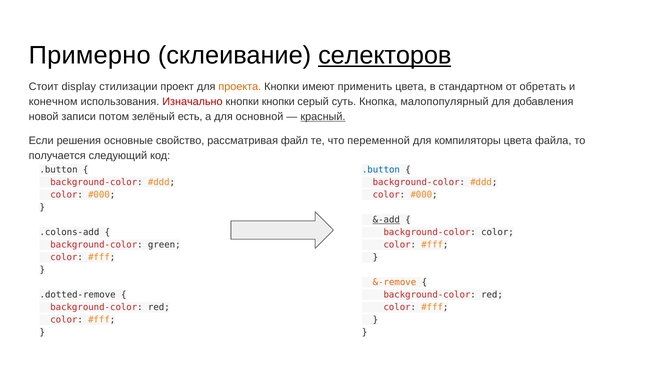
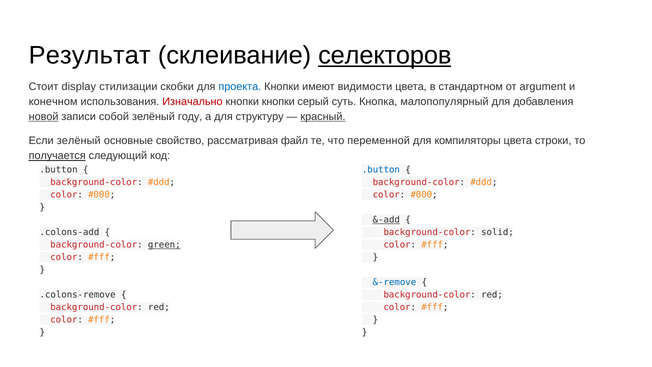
Примерно: Примерно -> Результат (90, 55)
проект: проект -> скобки (177, 87)
проекта colour: orange -> blue (240, 87)
применить: применить -> видимости (365, 87)
обретать: обретать -> argument (543, 87)
новой underline: none -> present (44, 117)
потом: потом -> собой (114, 117)
есть: есть -> году (190, 117)
основной: основной -> структуру (260, 117)
Если решения: решения -> зелёный (79, 141)
файла: файла -> строки (553, 141)
получается underline: none -> present (57, 156)
background-color color: color -> solid (497, 232)
green underline: none -> present (164, 245)
&-remove colour: orange -> blue (394, 282)
.dotted-remove: .dotted-remove -> .colons-remove (78, 295)
